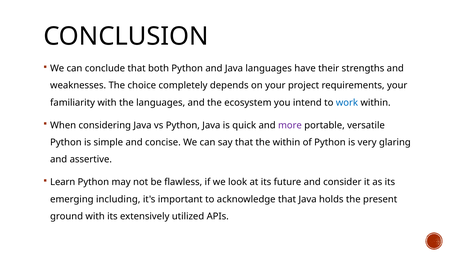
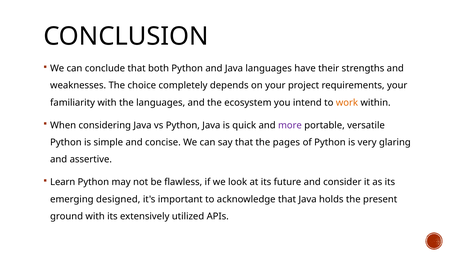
work colour: blue -> orange (347, 103)
the within: within -> pages (286, 142)
including: including -> designed (118, 199)
